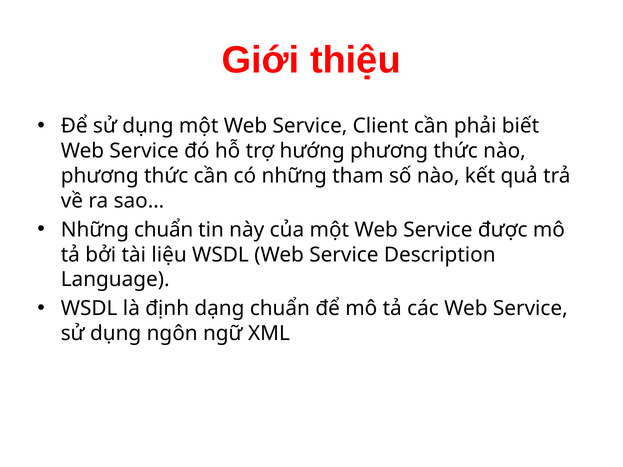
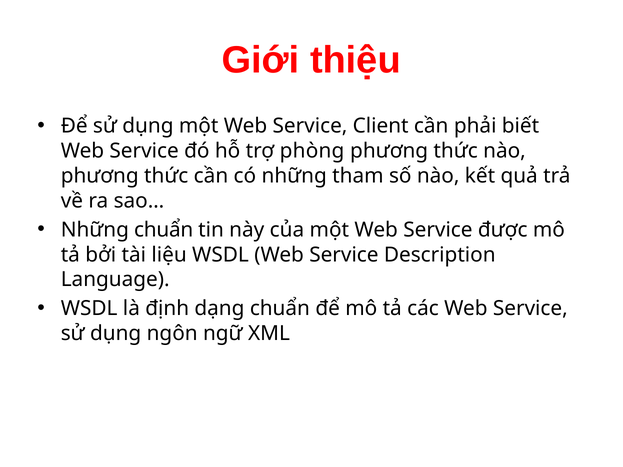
hướng: hướng -> phòng (312, 151)
